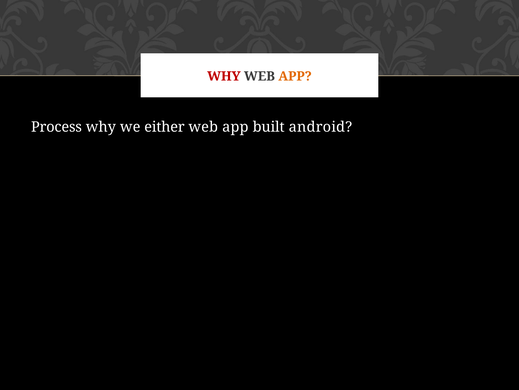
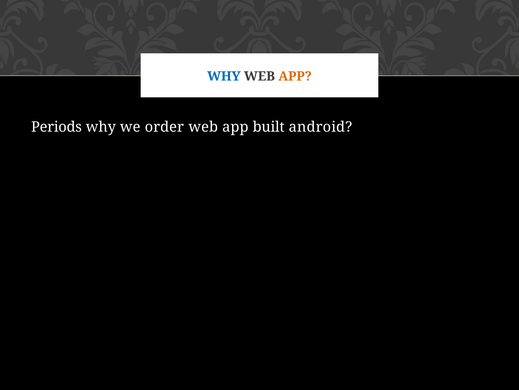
WHY colour: red -> blue (224, 76)
Process: Process -> Periods (56, 127)
either: either -> order (164, 127)
